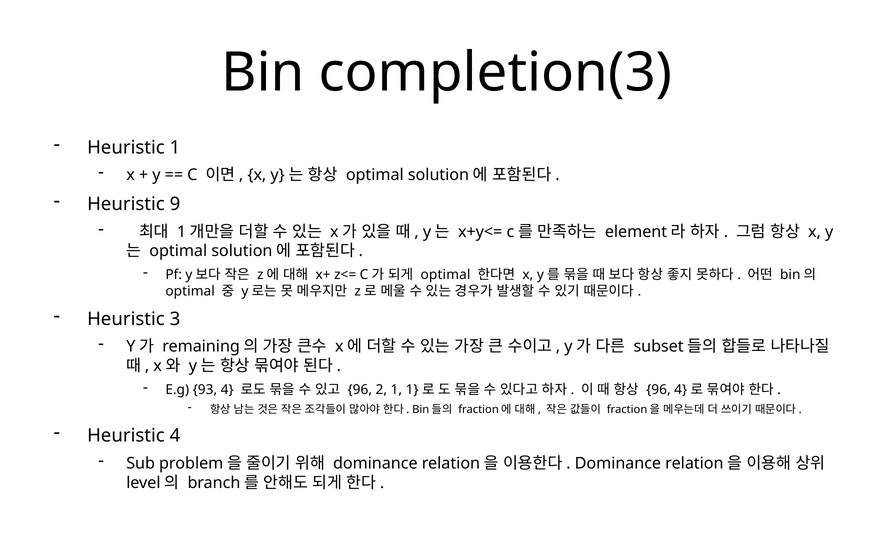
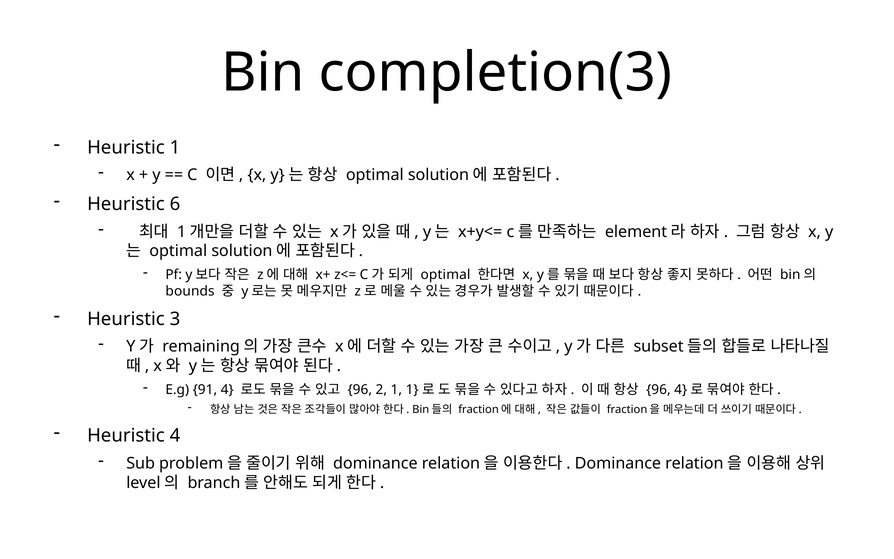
9: 9 -> 6 (175, 204)
optimal: optimal -> bounds (190, 291)
93: 93 -> 91 (205, 390)
